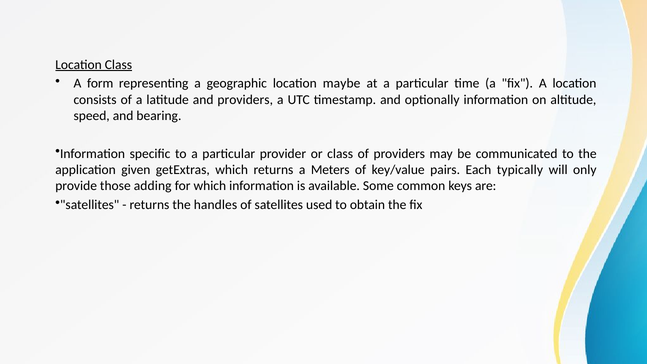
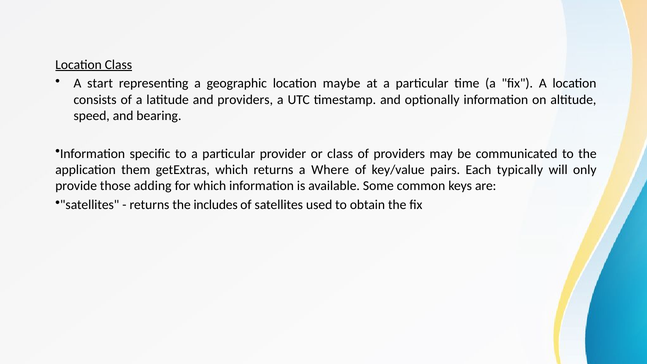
form: form -> start (100, 84)
given: given -> them (136, 170)
Meters: Meters -> Where (330, 170)
handles: handles -> includes (216, 205)
